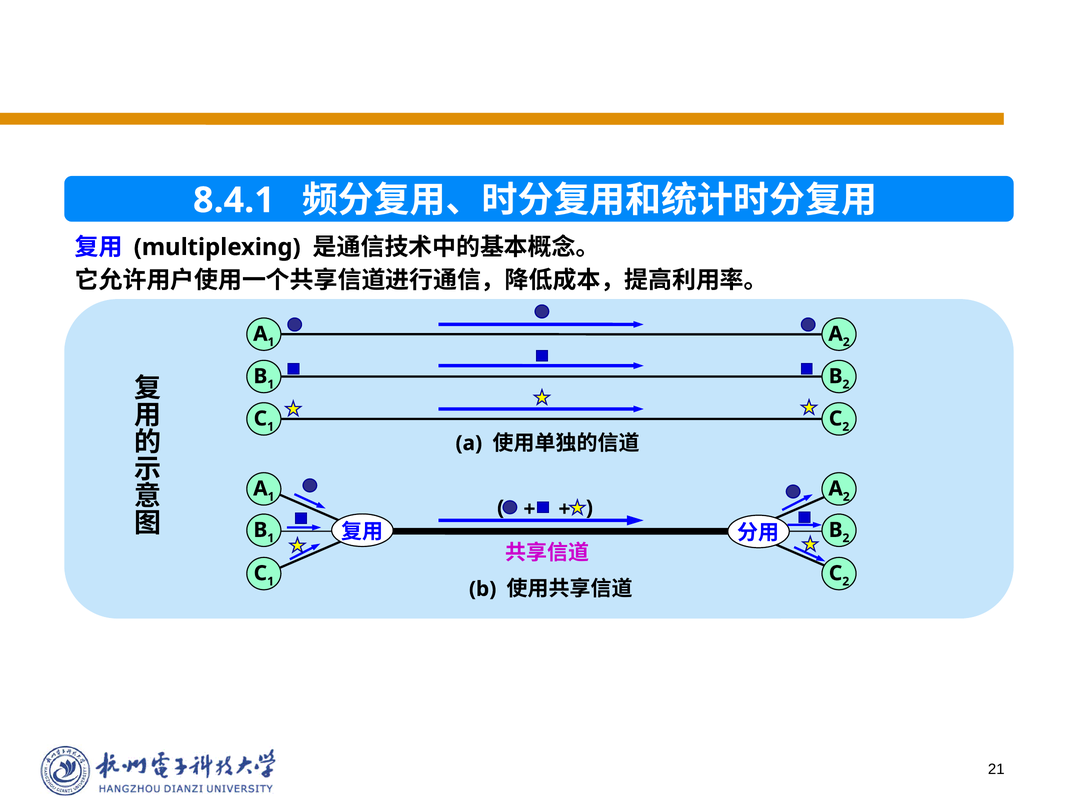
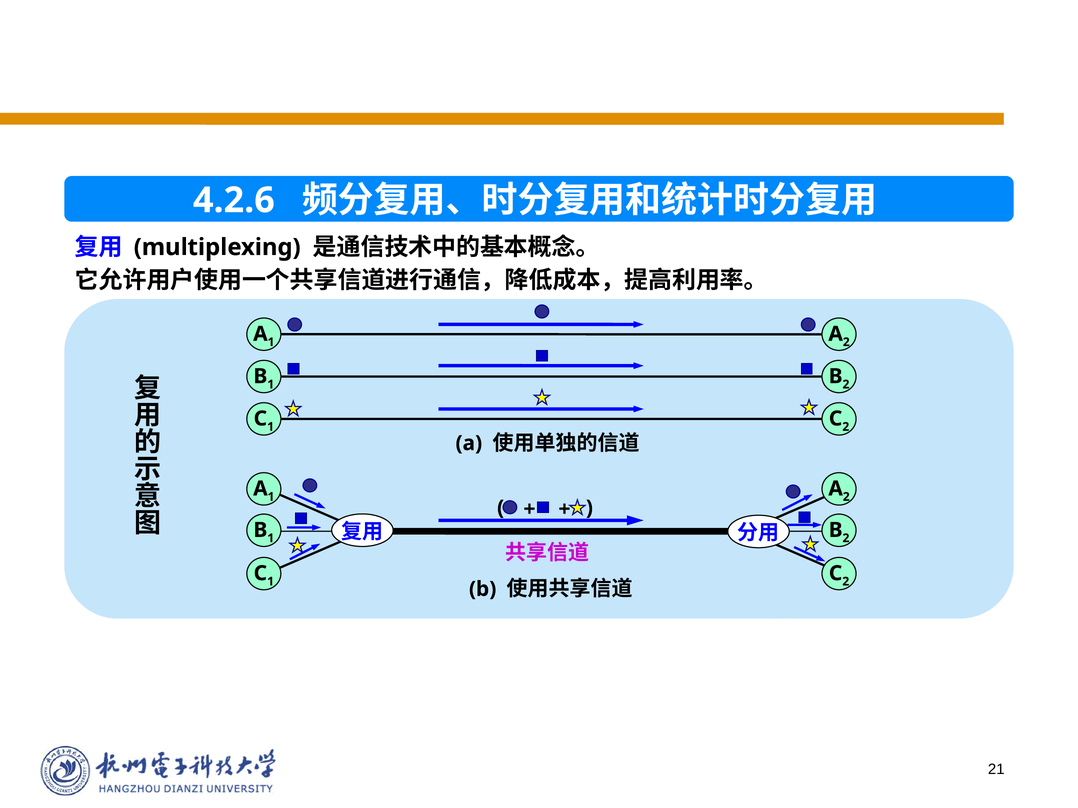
8.4.1: 8.4.1 -> 4.2.6 (234, 200)
